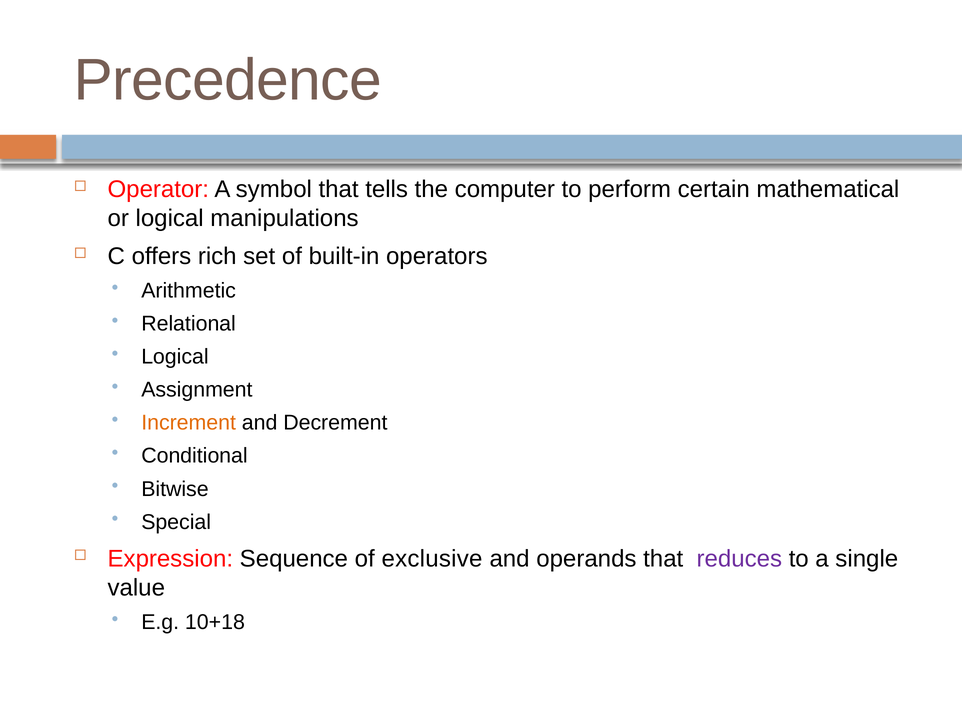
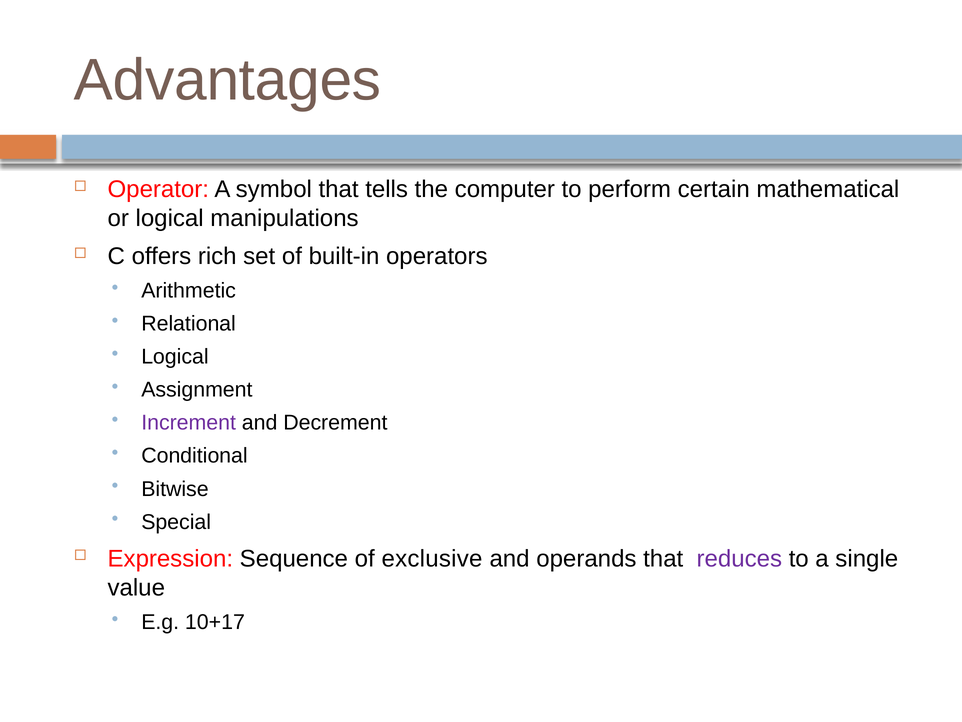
Precedence: Precedence -> Advantages (228, 80)
Increment colour: orange -> purple (189, 423)
10+18: 10+18 -> 10+17 (215, 622)
